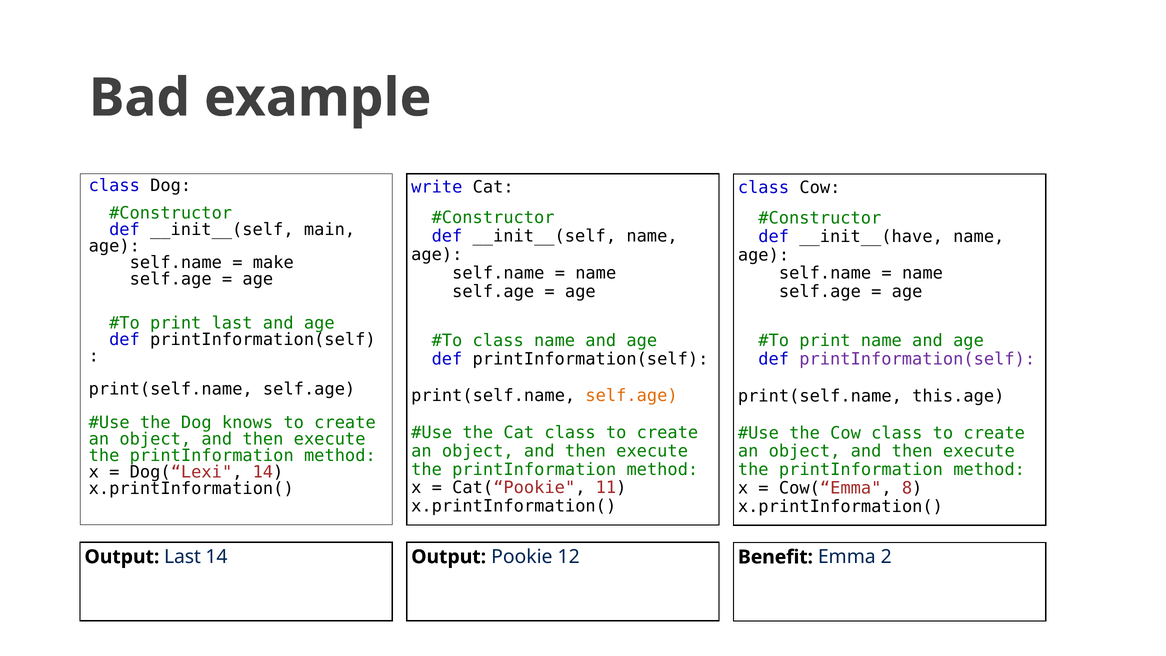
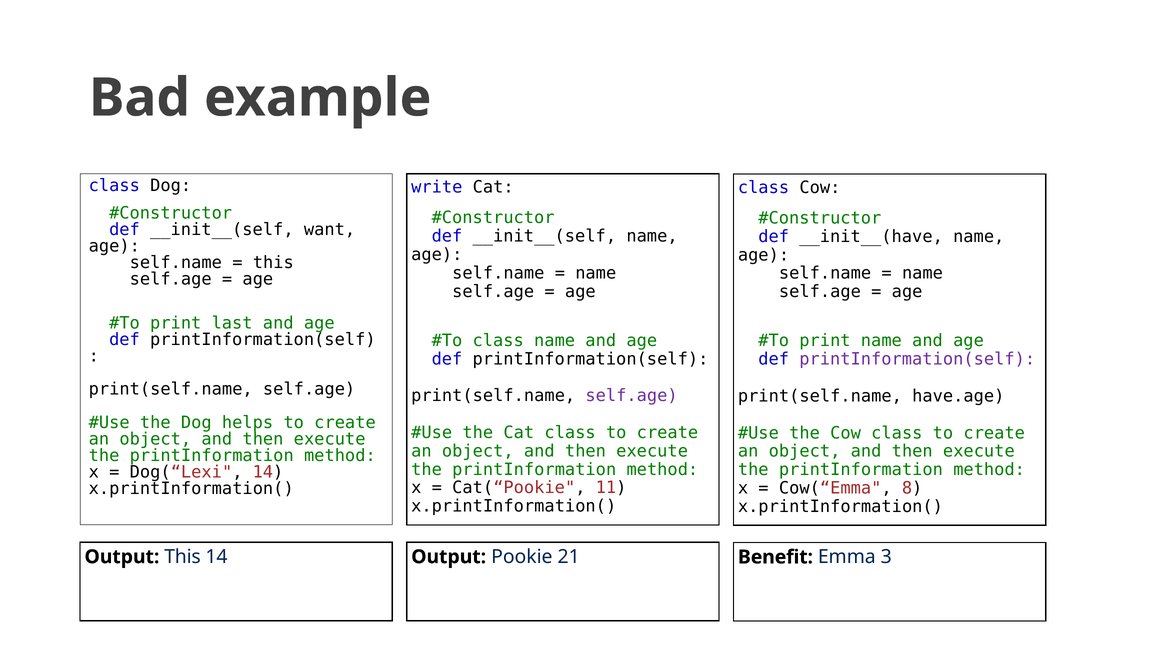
main: main -> want (330, 230)
make: make -> this (273, 263)
self.age colour: orange -> purple (632, 396)
this.age: this.age -> have.age (958, 396)
knows: knows -> helps (248, 422)
Output Last: Last -> This (183, 557)
12: 12 -> 21 (569, 557)
2: 2 -> 3 (886, 557)
